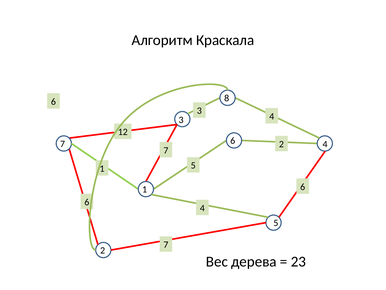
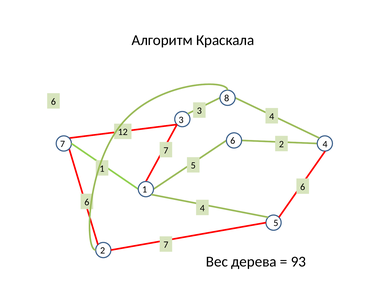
23: 23 -> 93 (298, 261)
